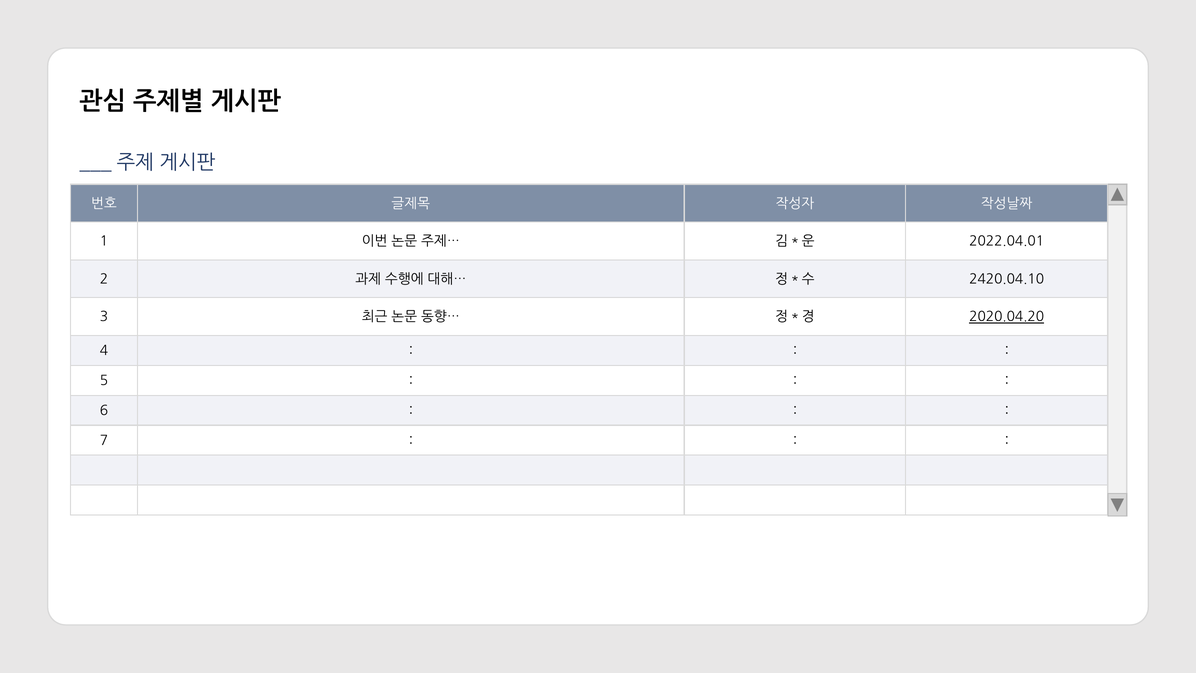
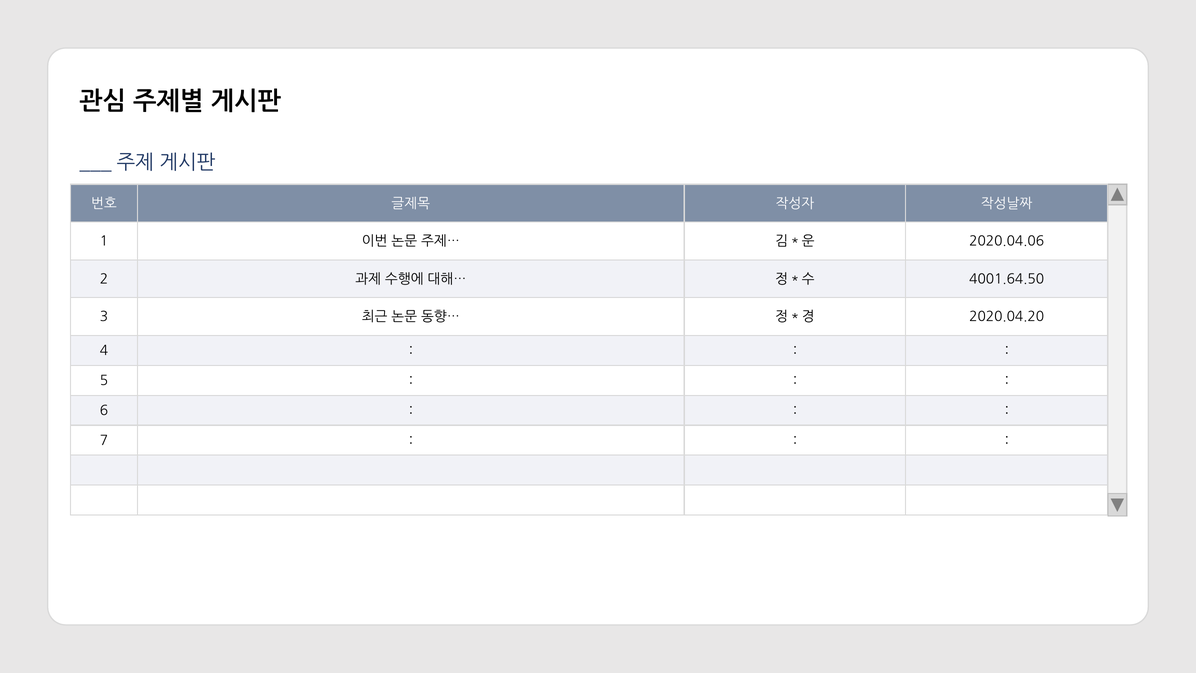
2022.04.01: 2022.04.01 -> 2020.04.06 (1007, 241)
2420.04.10: 2420.04.10 -> 4001.64.50 (1007, 279)
2020.04.20 underline: present -> none (1007, 317)
